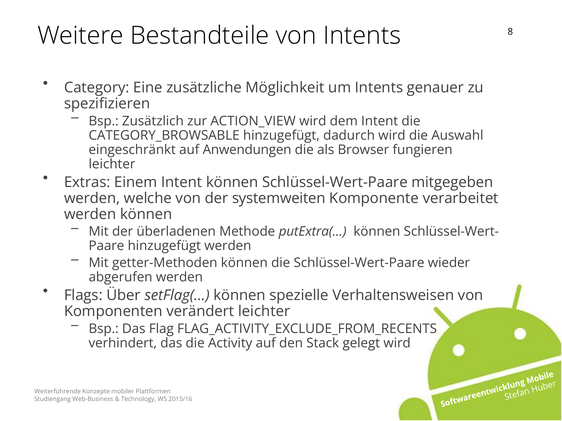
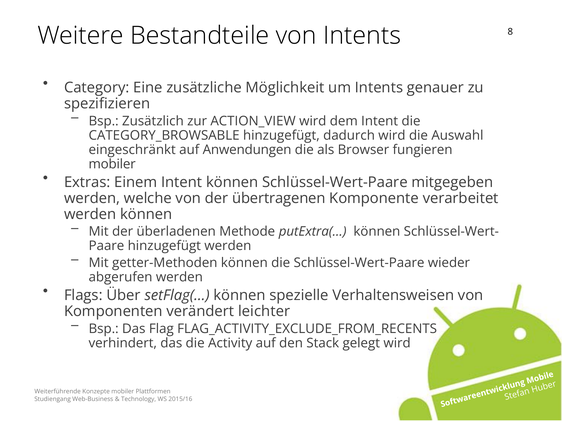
leichter: leichter -> mobiler (112, 164)
systemweiten: systemweiten -> übertragenen (279, 198)
